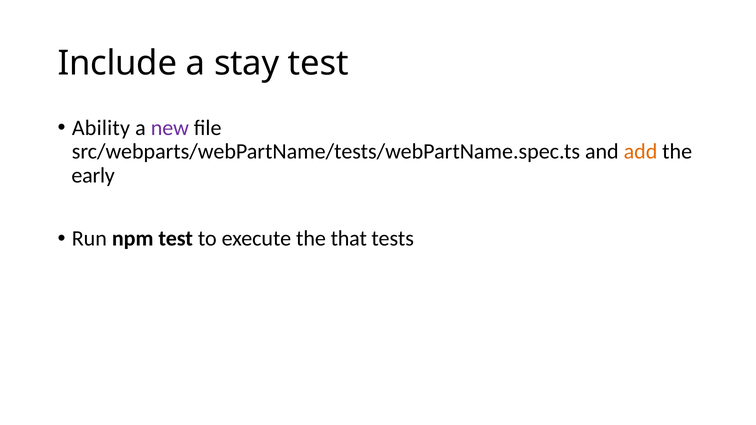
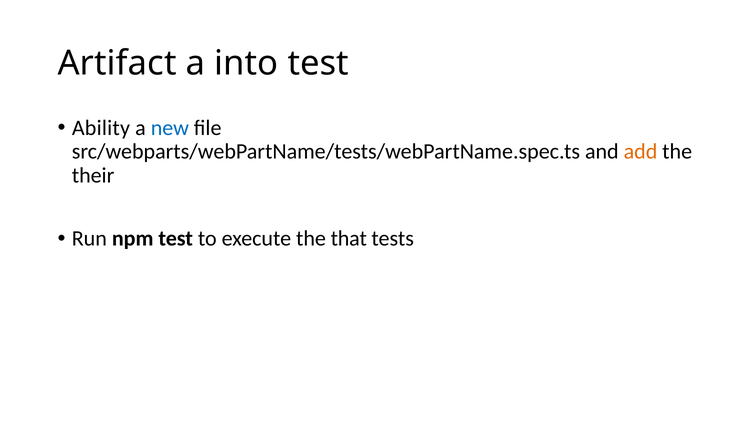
Include: Include -> Artifact (117, 64)
stay: stay -> into (246, 64)
new colour: purple -> blue (170, 128)
early: early -> their (93, 175)
